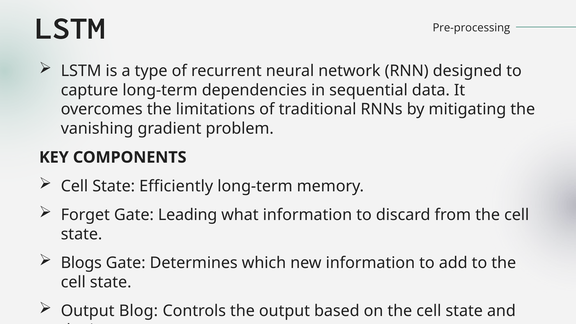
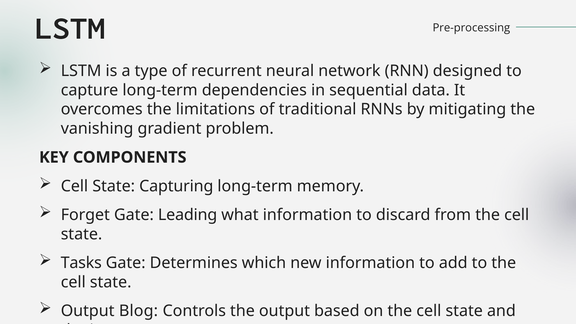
Efficiently: Efficiently -> Capturing (176, 186)
Blogs: Blogs -> Tasks (81, 263)
